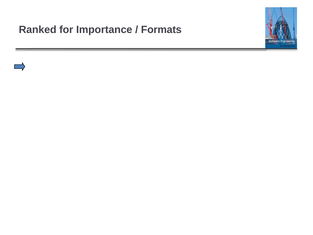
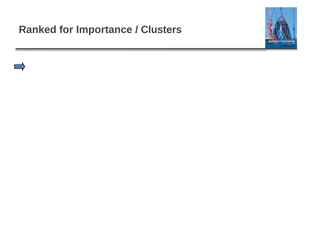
Formats: Formats -> Clusters (161, 30)
